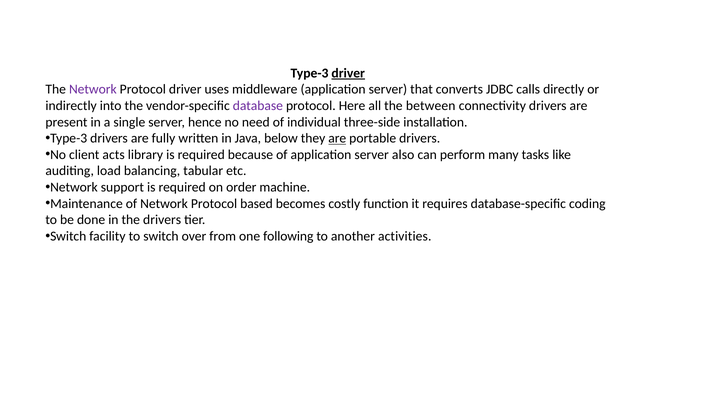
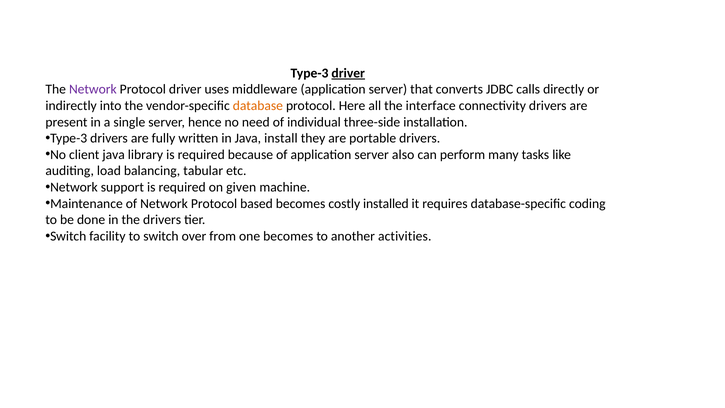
database colour: purple -> orange (258, 106)
between: between -> interface (431, 106)
below: below -> install (281, 138)
are underline: present -> none (337, 138)
client acts: acts -> java (114, 155)
order: order -> given (241, 187)
function: function -> installed (386, 204)
one following: following -> becomes (288, 236)
